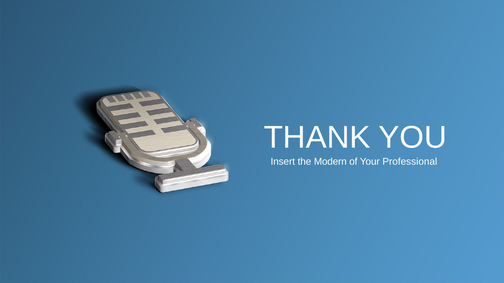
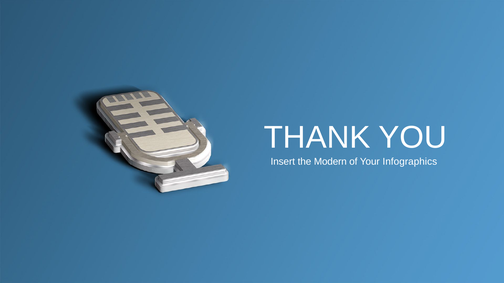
Professional: Professional -> Infographics (410, 162)
